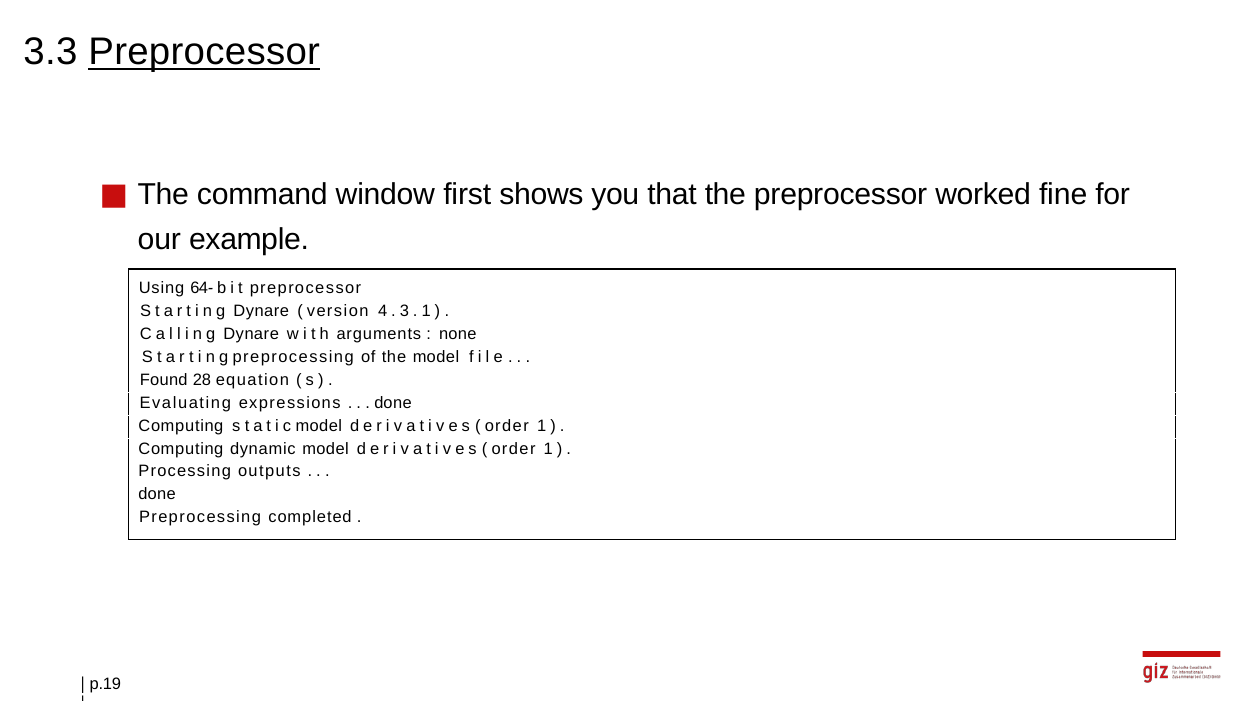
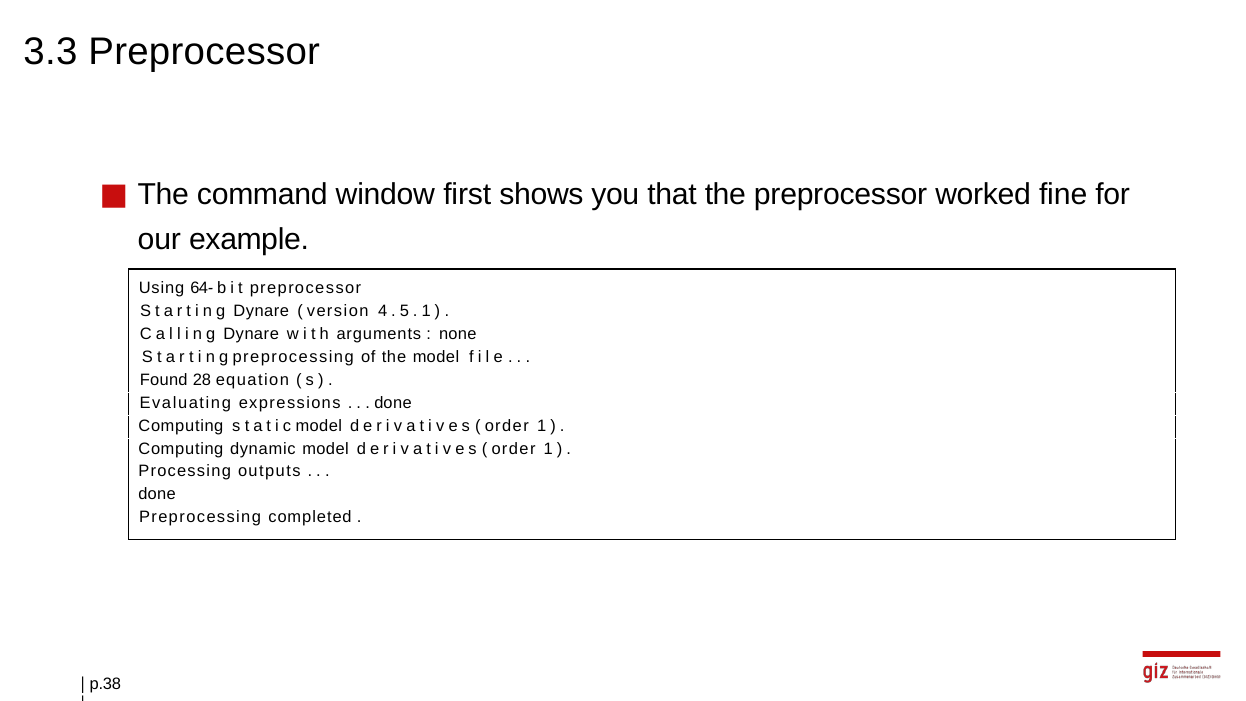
Preprocessor underline: present -> none (204, 52)
3: 3 -> 5 (404, 312)
p.19: p.19 -> p.38 (105, 684)
